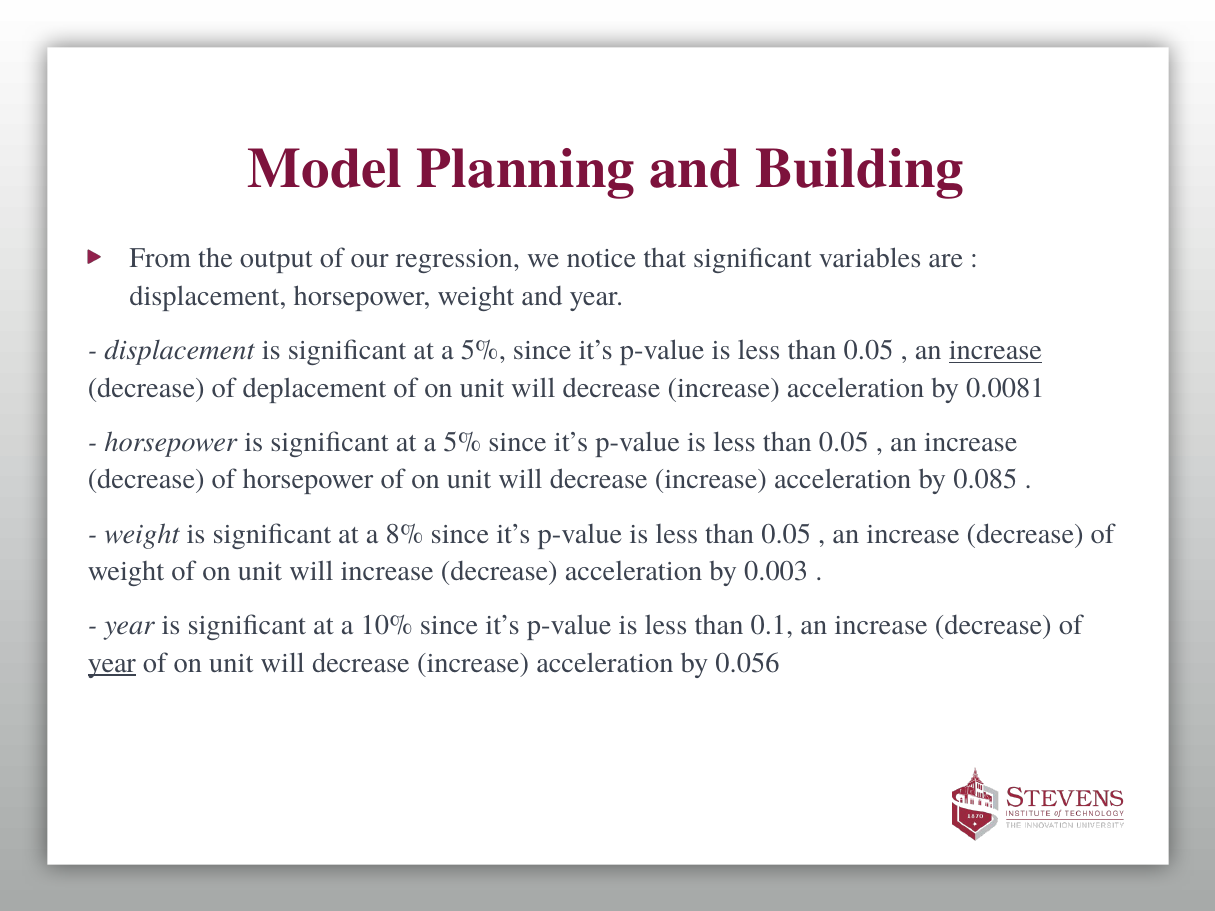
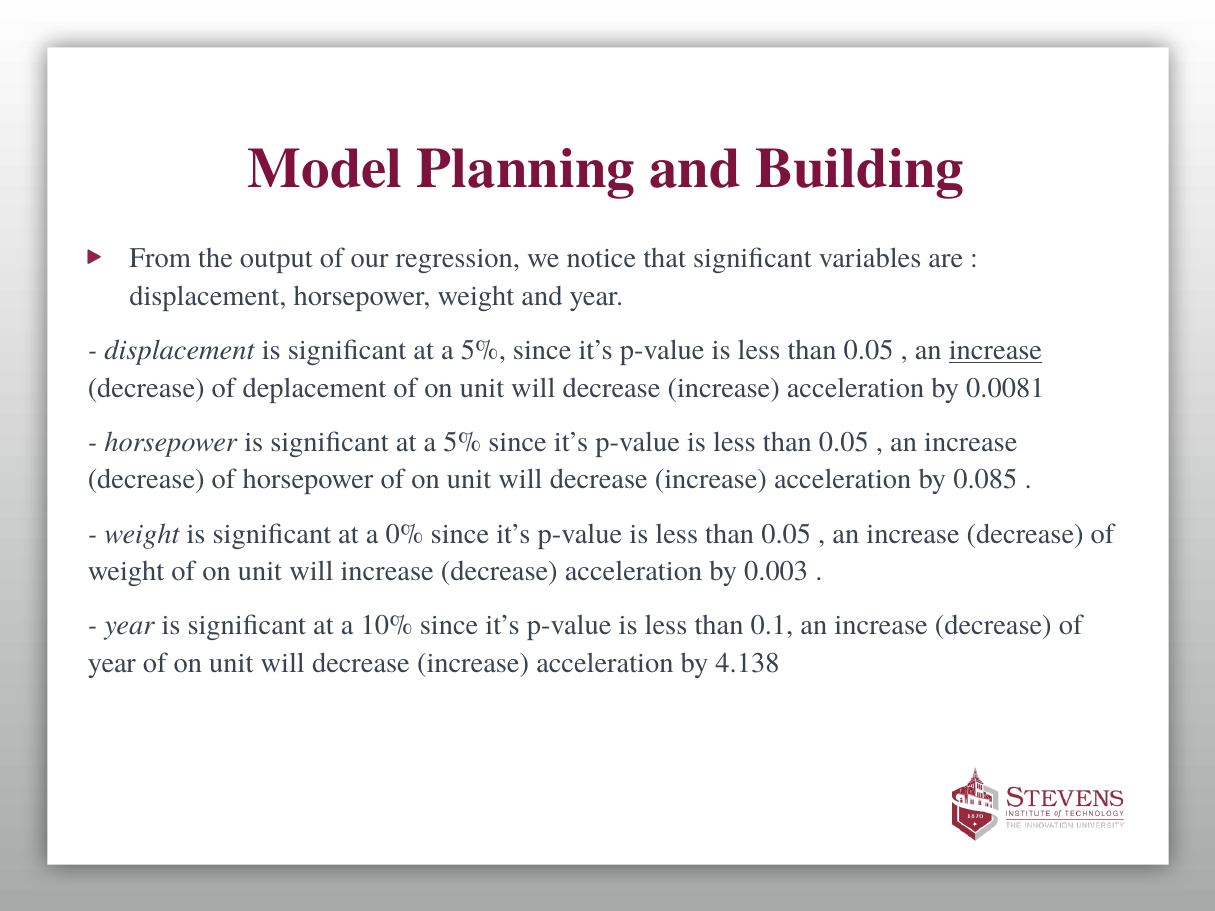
8%: 8% -> 0% (405, 534)
year underline: present -> none (112, 663)
0.056: 0.056 -> 4.138 (748, 663)
